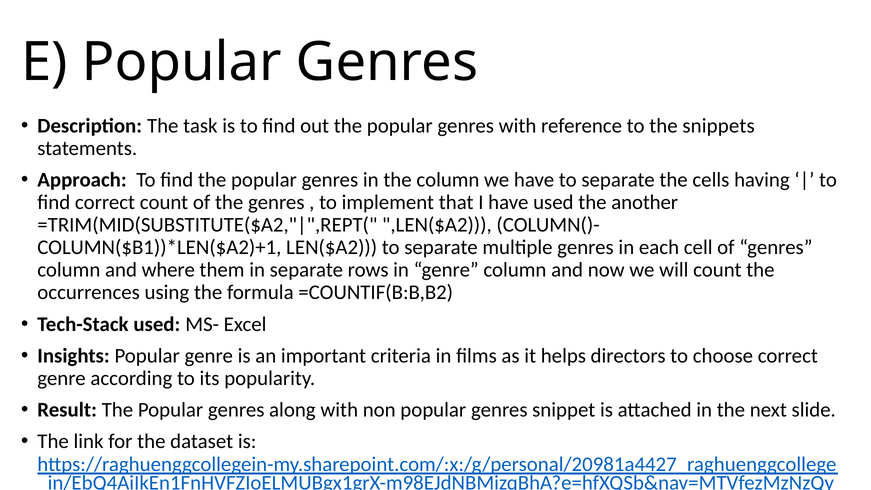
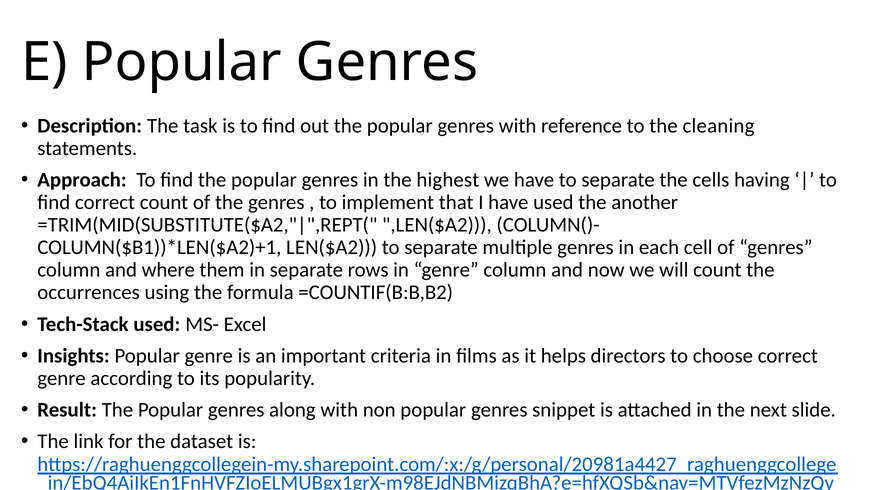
snippets: snippets -> cleaning (719, 126)
the column: column -> highest (448, 180)
